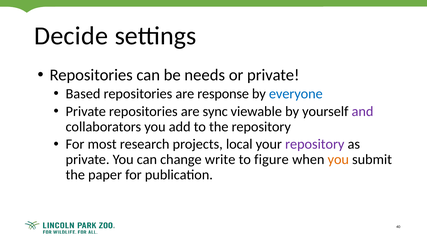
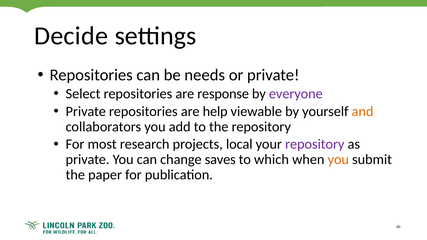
Based: Based -> Select (83, 94)
everyone colour: blue -> purple (296, 94)
sync: sync -> help (215, 111)
and colour: purple -> orange (363, 111)
write: write -> saves (220, 160)
figure: figure -> which (271, 160)
